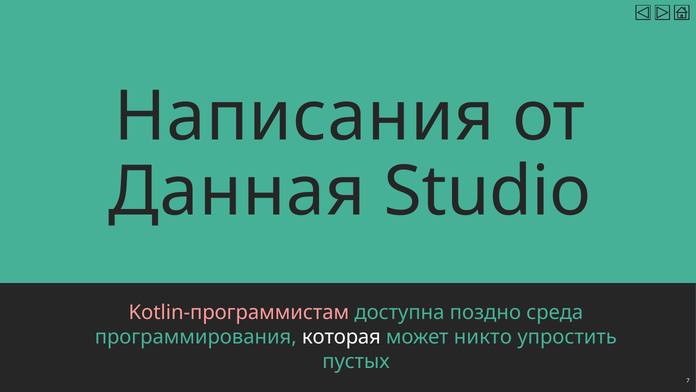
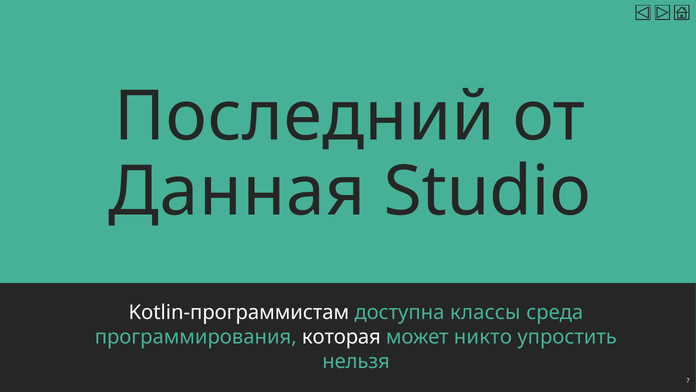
Написания: Написания -> Последний (305, 116)
Kotlin-программистам colour: pink -> white (239, 312)
поздно: поздно -> классы (485, 312)
пустых: пустых -> нельзя (356, 361)
